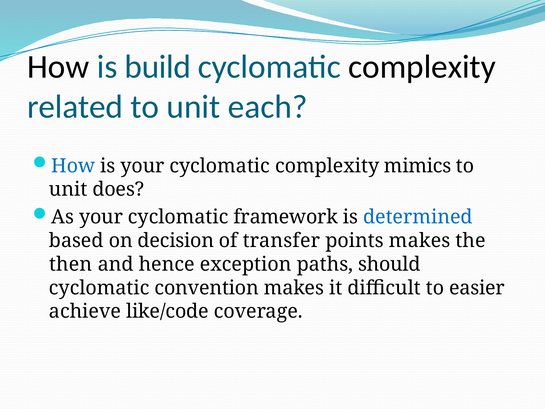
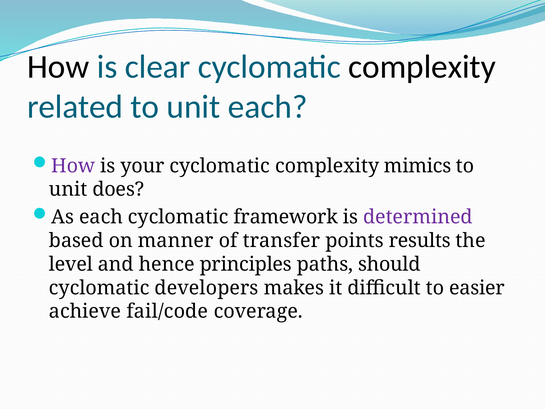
build: build -> clear (158, 67)
How colour: blue -> purple (73, 166)
As your: your -> each (101, 217)
determined colour: blue -> purple (418, 217)
decision: decision -> manner (176, 240)
points makes: makes -> results (420, 240)
then: then -> level (71, 264)
exception: exception -> principles (246, 264)
convention: convention -> developers (207, 288)
like/code: like/code -> fail/code (167, 311)
